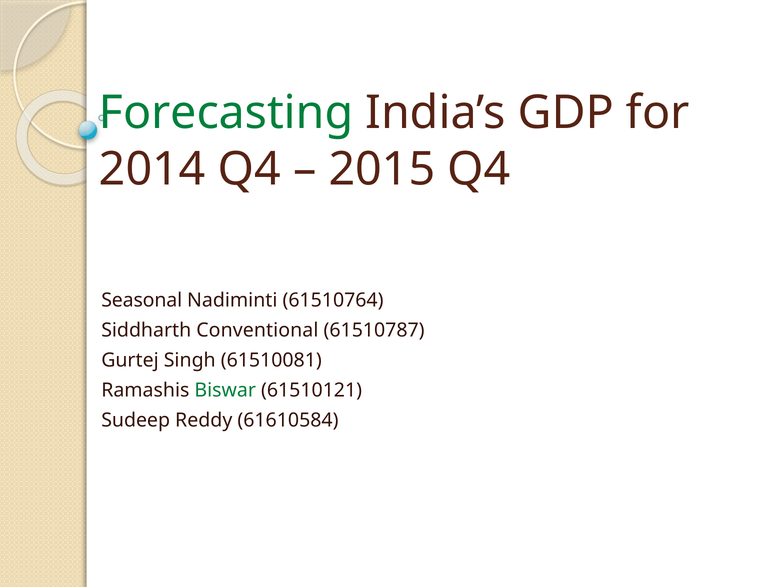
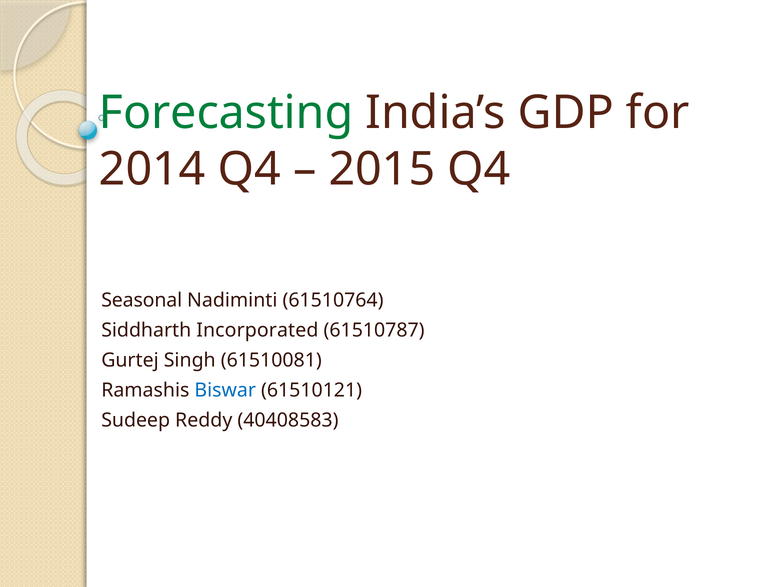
Conventional: Conventional -> Incorporated (257, 330)
Biswar colour: green -> blue (225, 390)
61610584: 61610584 -> 40408583 (288, 420)
